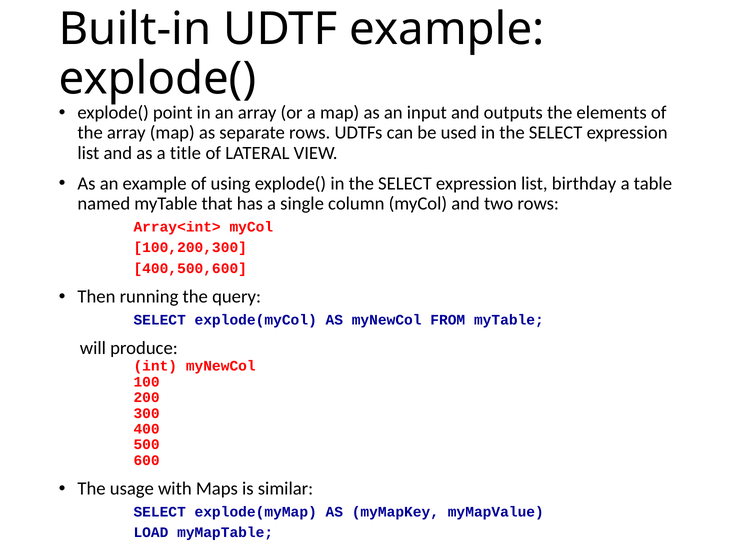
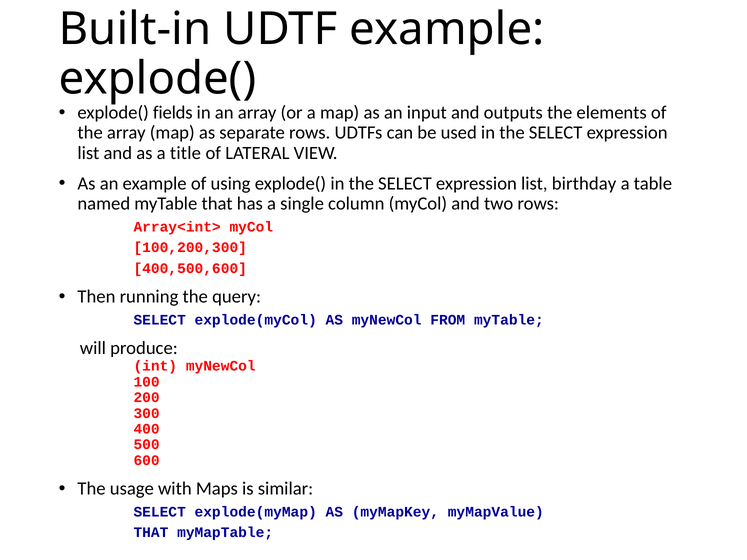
point: point -> fields (173, 113)
LOAD: LOAD -> THAT (151, 533)
